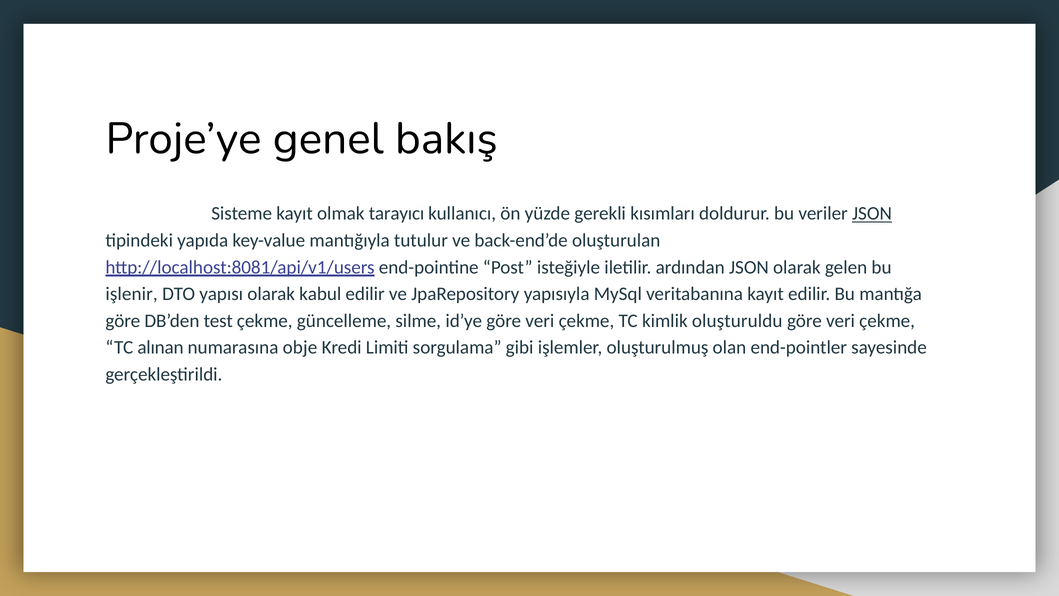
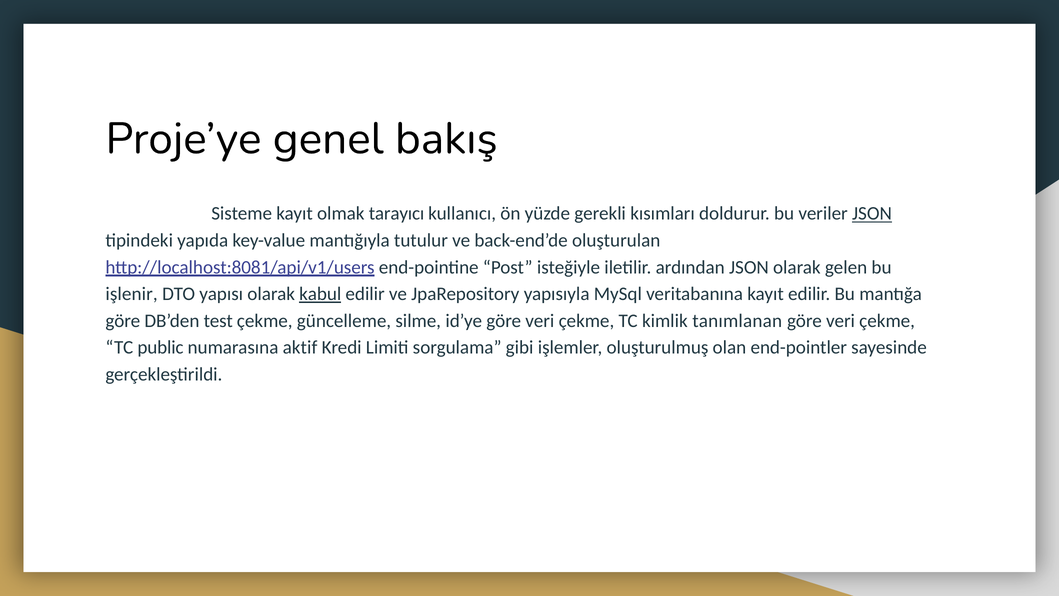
kabul underline: none -> present (320, 294)
oluşturuldu: oluşturuldu -> tanımlanan (737, 321)
alınan: alınan -> public (161, 347)
obje: obje -> aktif (300, 347)
